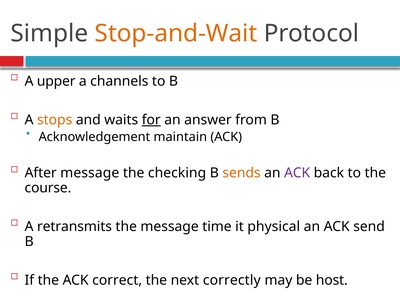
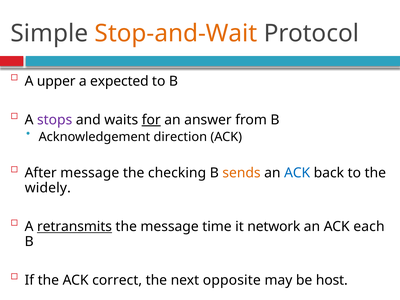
channels: channels -> expected (119, 81)
stops colour: orange -> purple (55, 120)
maintain: maintain -> direction (180, 137)
ACK colour: purple -> blue (297, 173)
course: course -> widely (48, 188)
retransmits underline: none -> present (74, 227)
physical: physical -> network (274, 227)
send: send -> each (369, 227)
correctly: correctly -> opposite (232, 280)
